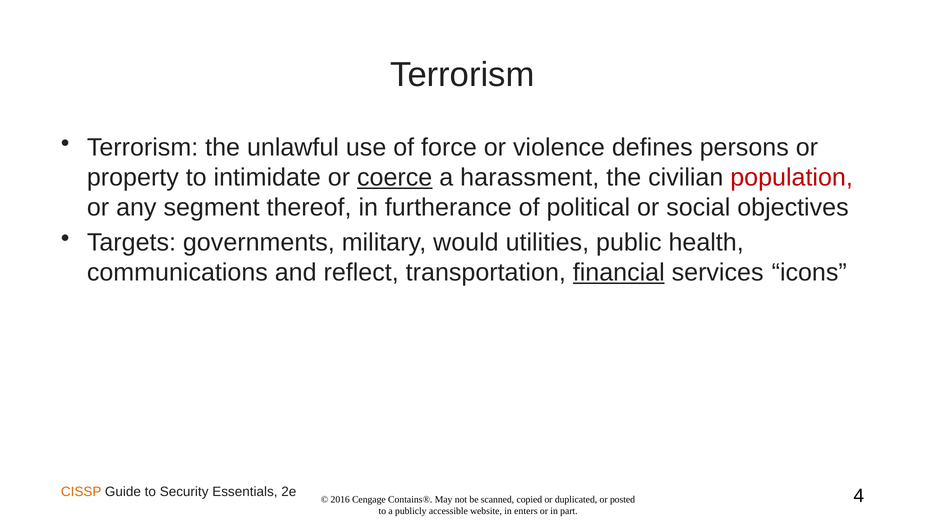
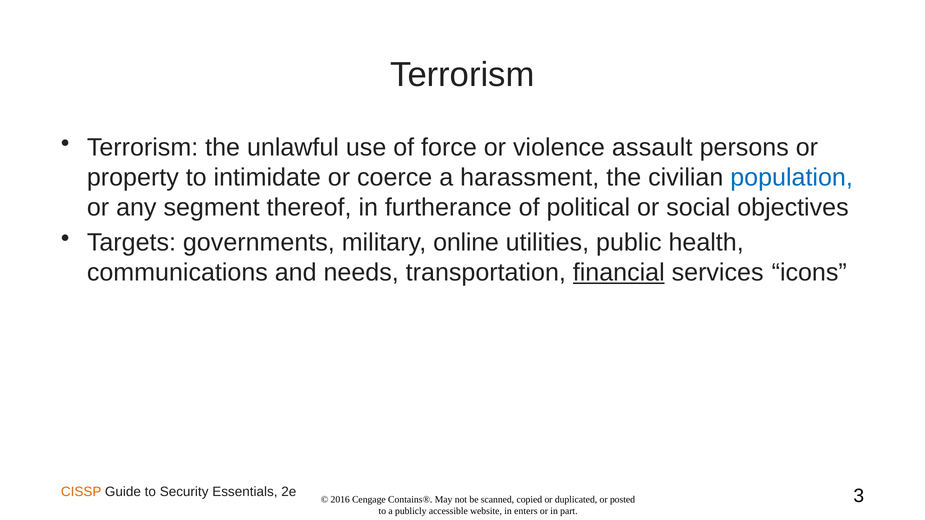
defines: defines -> assault (652, 147)
coerce underline: present -> none (395, 177)
population colour: red -> blue (792, 177)
would: would -> online (466, 243)
reflect: reflect -> needs (361, 273)
4: 4 -> 3 (859, 496)
